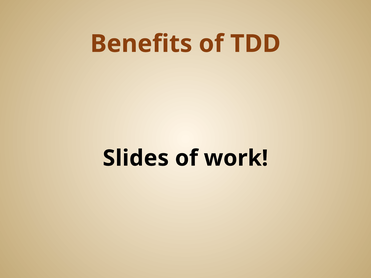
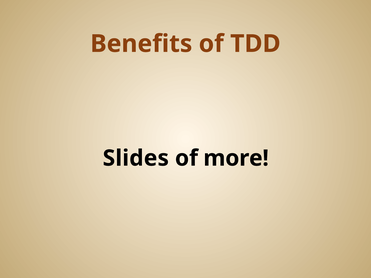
work: work -> more (236, 158)
